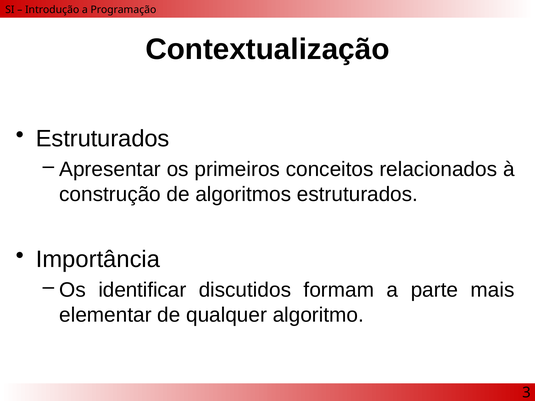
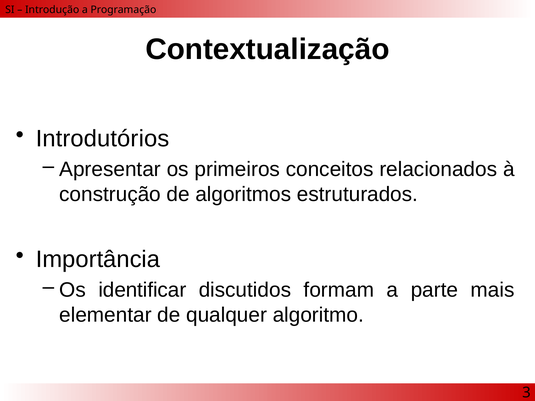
Estruturados: Estruturados -> Introdutórios (103, 139)
